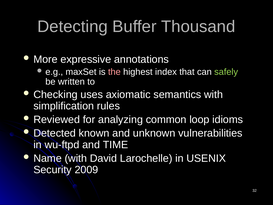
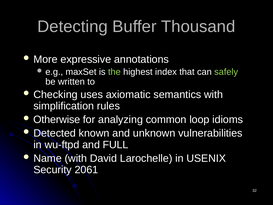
the colour: pink -> light green (114, 72)
Reviewed: Reviewed -> Otherwise (57, 119)
TIME: TIME -> FULL (116, 145)
2009: 2009 -> 2061 (86, 170)
